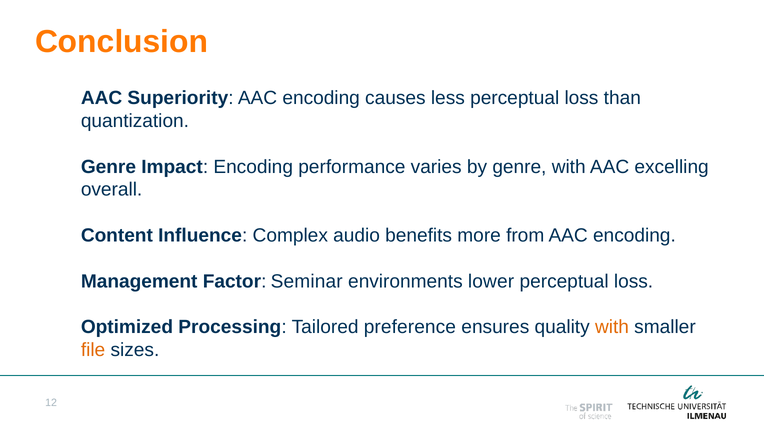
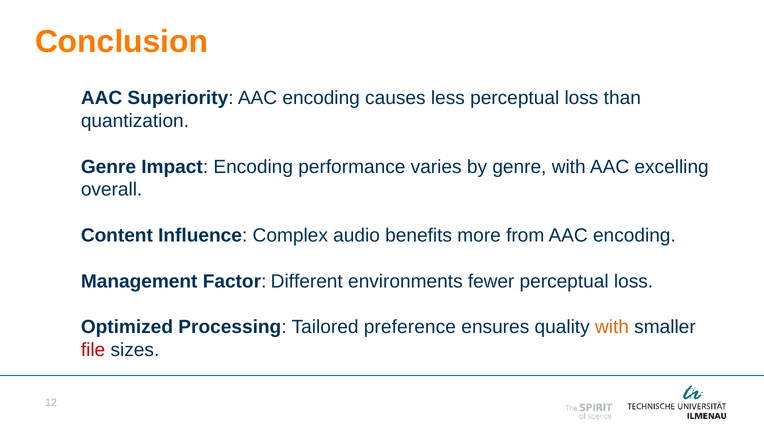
Seminar: Seminar -> Different (307, 281)
lower: lower -> fewer (491, 281)
file colour: orange -> red (93, 350)
